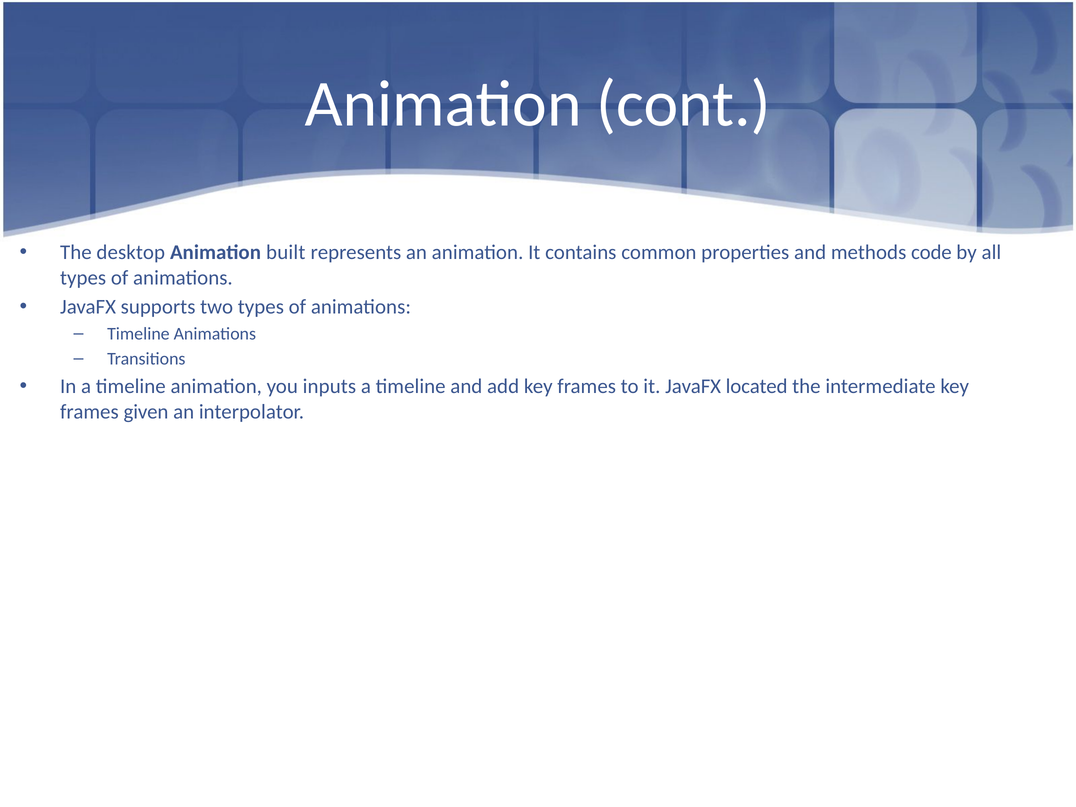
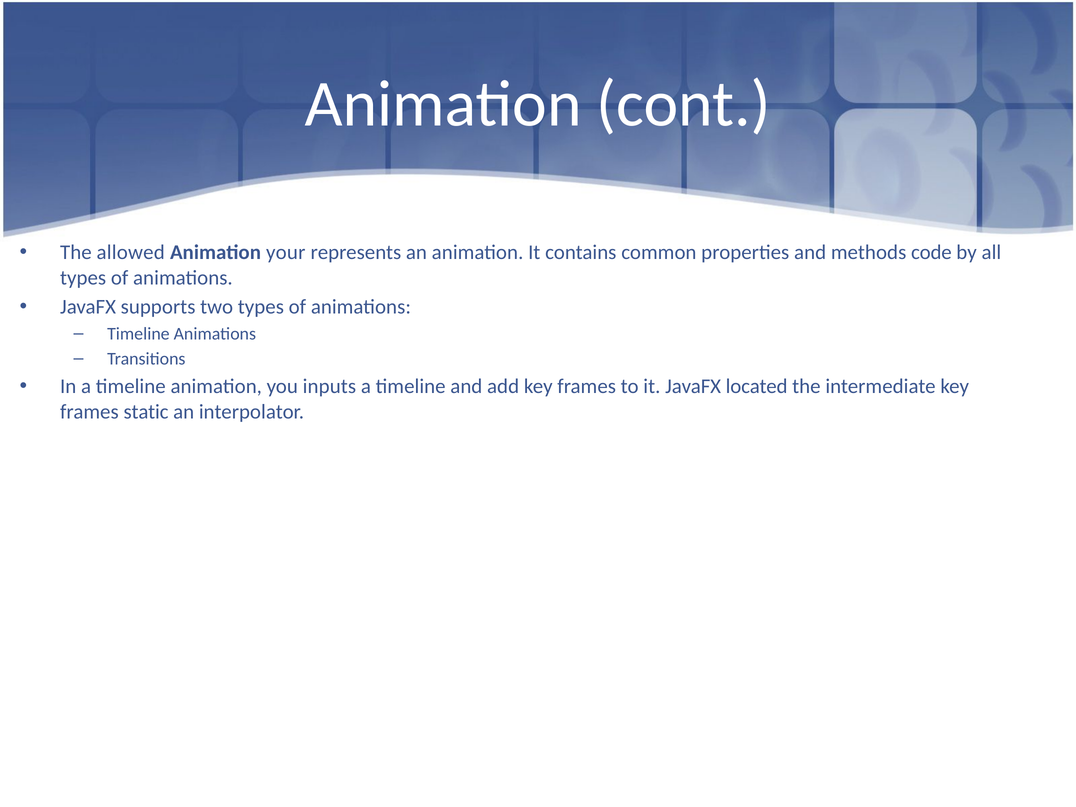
desktop: desktop -> allowed (131, 253)
built: built -> your (286, 253)
given: given -> static (146, 412)
